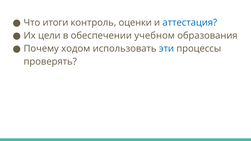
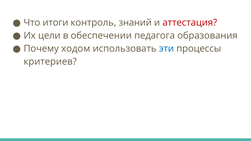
оценки: оценки -> знаний (135, 23)
аттестация colour: blue -> red (190, 23)
учебном: учебном -> педагога (155, 36)
проверять: проверять -> критериев (50, 62)
